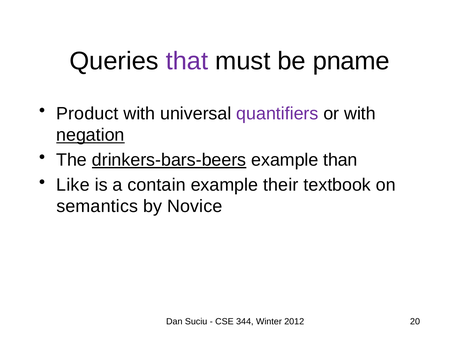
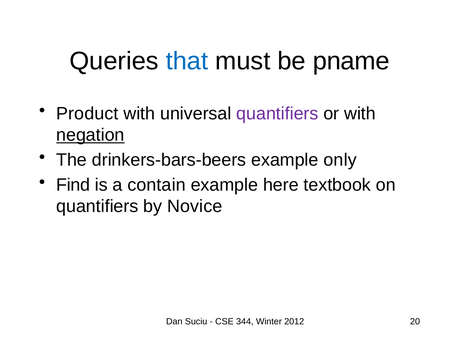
that colour: purple -> blue (187, 61)
drinkers-bars-beers underline: present -> none (169, 160)
than: than -> only (340, 160)
Like: Like -> Find (73, 185)
their: their -> here (281, 185)
semantics: semantics -> quantifiers (97, 207)
